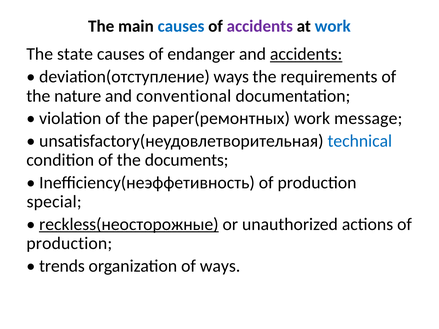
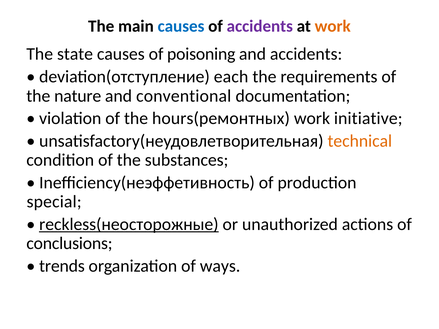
work colour: blue -> orange (333, 26)
endanger: endanger -> poisoning (201, 54)
accidents underline: present -> none (306, 54)
deviation(отступление ways: ways -> each (231, 77)
paper(ремонтных: paper(ремонтных -> hours(ремонтных (221, 119)
message: message -> initiative (368, 119)
technical colour: blue -> orange (360, 141)
documents: documents -> substances (187, 160)
production: production -> conclusions (69, 244)
